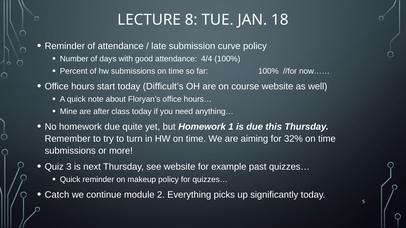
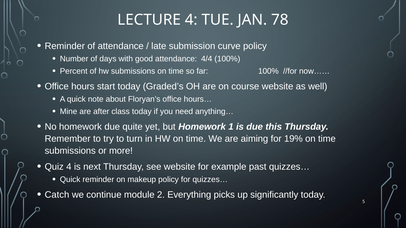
LECTURE 8: 8 -> 4 (191, 20)
18: 18 -> 78 (280, 20)
Difficult’s: Difficult’s -> Graded’s (163, 87)
32%: 32% -> 19% (293, 139)
Quiz 3: 3 -> 4 (69, 167)
